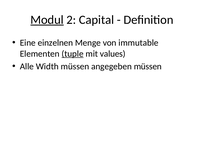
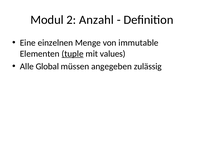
Modul underline: present -> none (47, 20)
Capital: Capital -> Anzahl (96, 20)
Width: Width -> Global (47, 66)
angegeben müssen: müssen -> zulässig (148, 66)
